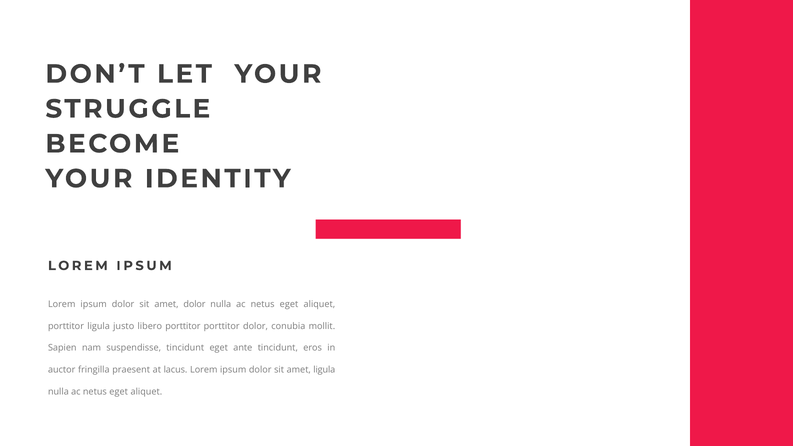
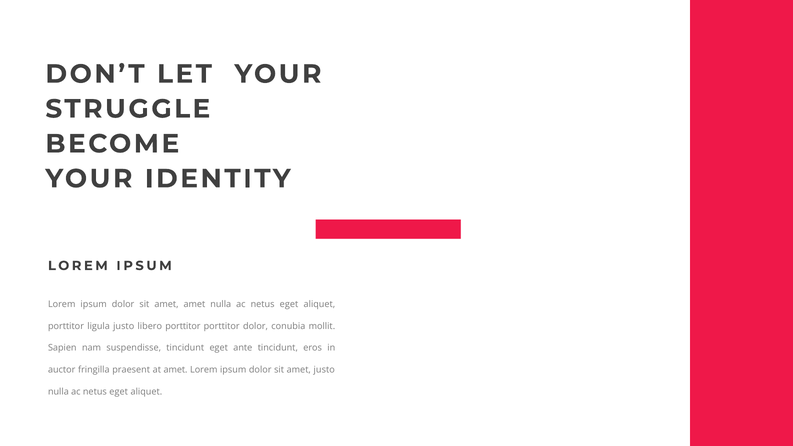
amet dolor: dolor -> amet (194, 304)
at lacus: lacus -> amet (176, 370)
amet ligula: ligula -> justo (324, 370)
